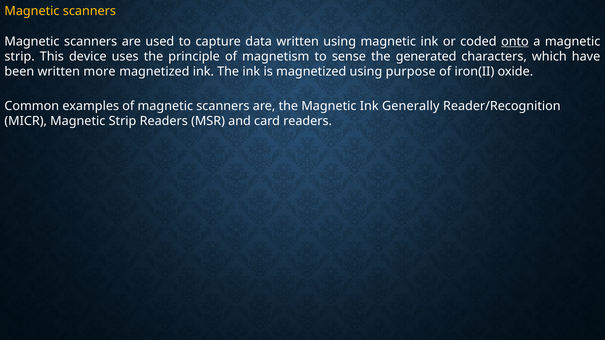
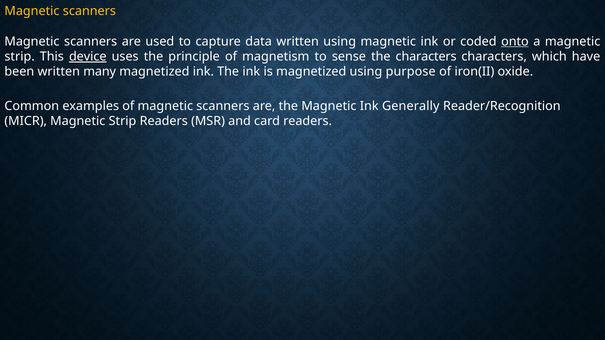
device underline: none -> present (88, 57)
the generated: generated -> characters (426, 57)
more: more -> many (100, 72)
